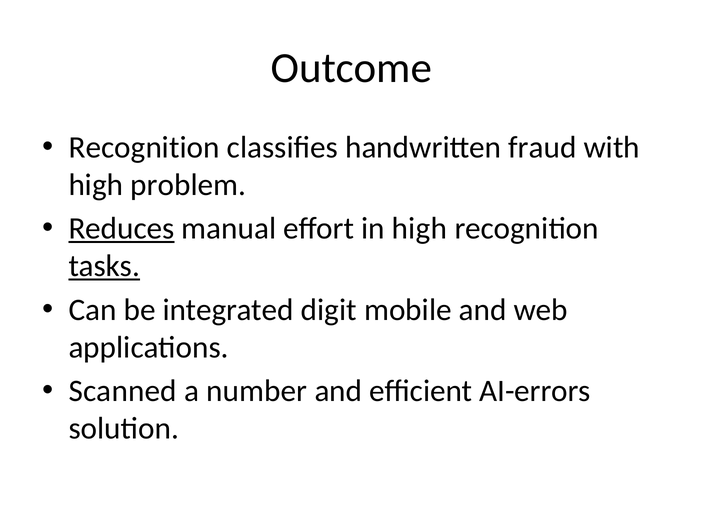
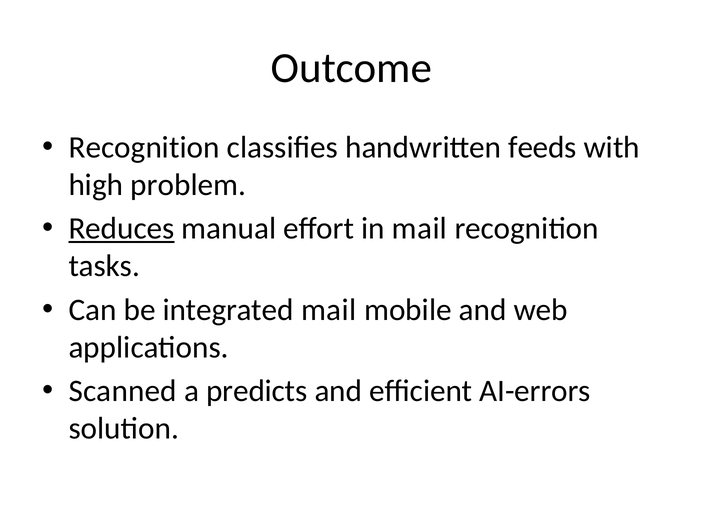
fraud: fraud -> feeds (542, 147)
in high: high -> mail (420, 229)
tasks underline: present -> none (104, 266)
integrated digit: digit -> mail (329, 310)
number: number -> predicts (257, 391)
